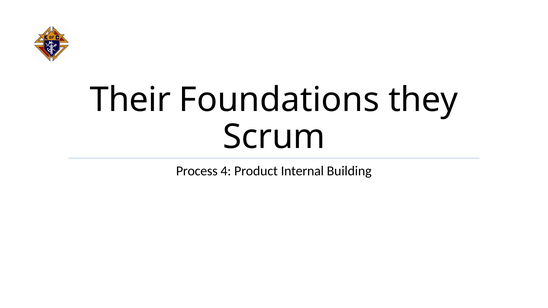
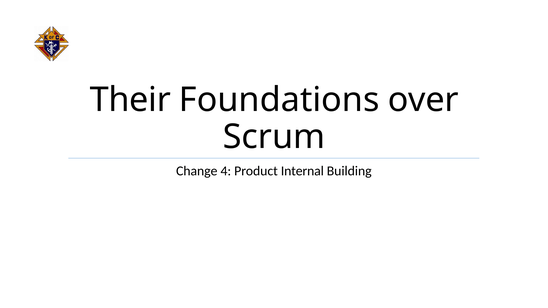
they: they -> over (423, 100)
Process: Process -> Change (197, 171)
